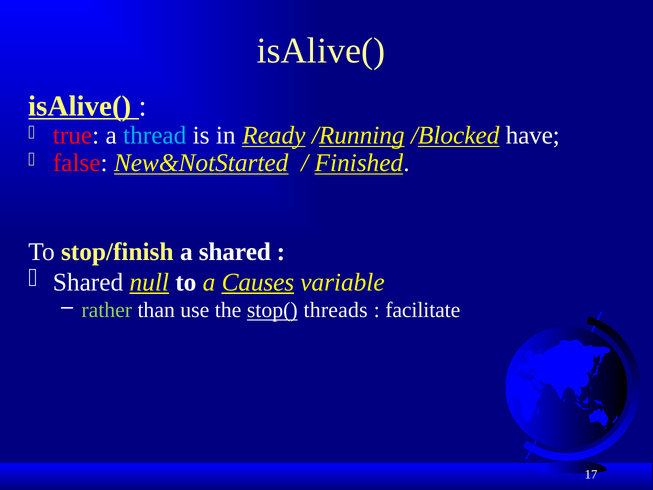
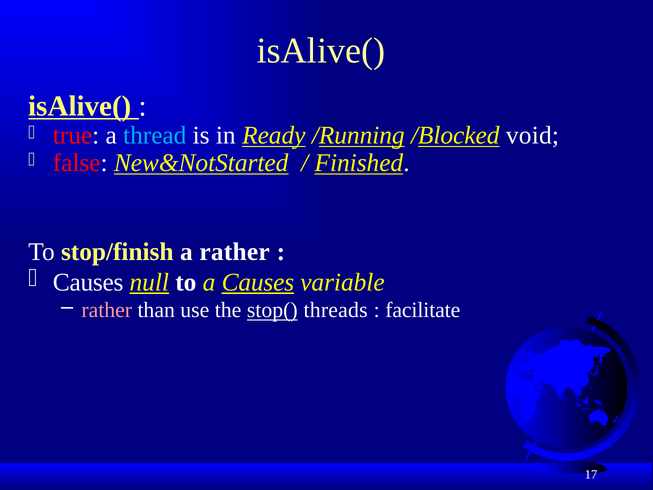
have: have -> void (532, 135)
a shared: shared -> rather (235, 252)
Shared: Shared -> Causes (88, 282)
rather colour: light green -> pink (107, 310)
